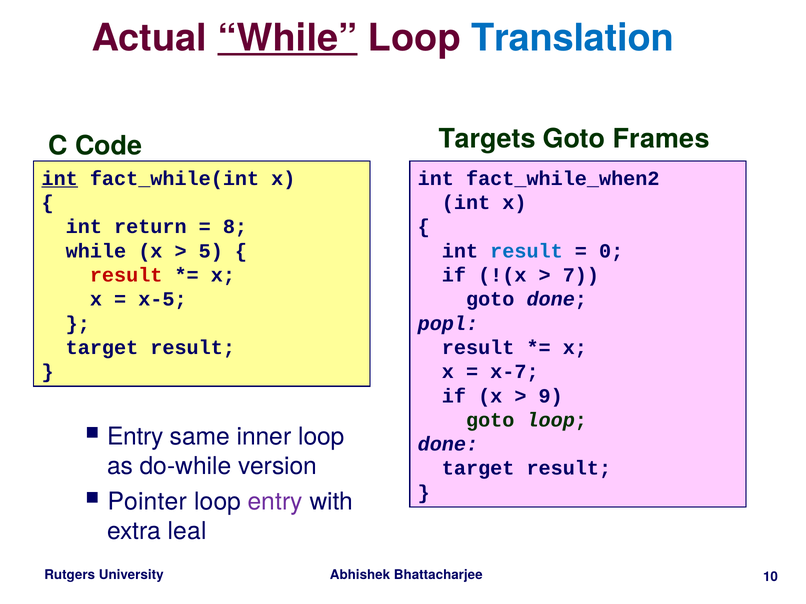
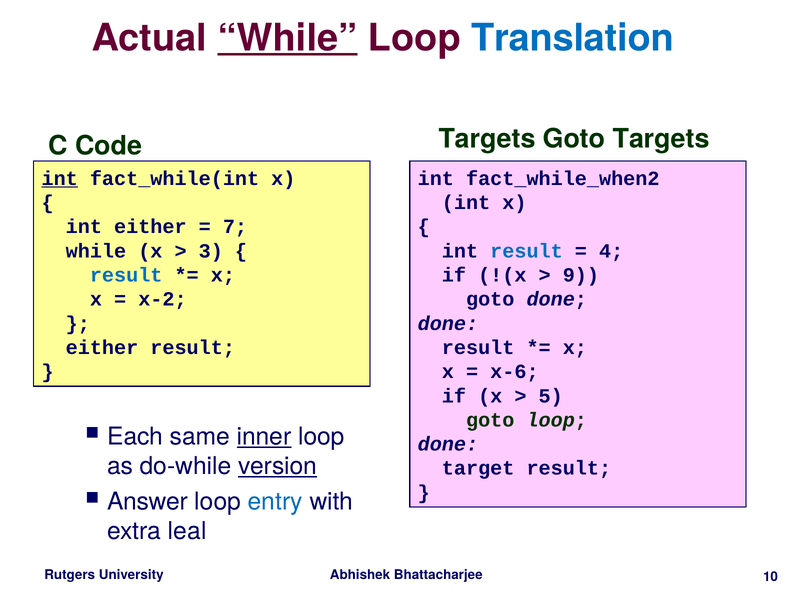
Goto Frames: Frames -> Targets (661, 139)
int return: return -> either (150, 227)
8: 8 -> 7 (235, 227)
5: 5 -> 3 (211, 251)
0: 0 -> 4 (611, 251)
result colour: red -> blue (126, 275)
7: 7 -> 9 (581, 275)
x-5: x-5 -> x-2 (162, 299)
popl: popl -> done (448, 324)
target: target -> either (102, 348)
x-7: x-7 -> x-6 (514, 372)
9: 9 -> 5 (551, 396)
Entry: Entry -> Each (135, 437)
inner underline: none -> present (264, 437)
version underline: none -> present (278, 466)
Pointer: Pointer -> Answer (148, 502)
entry colour: purple -> blue (275, 502)
